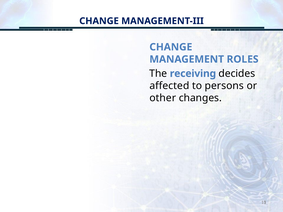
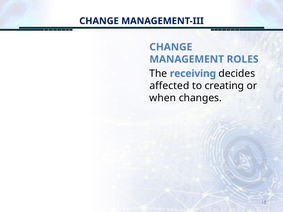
persons: persons -> creating (224, 86)
other: other -> when (163, 98)
